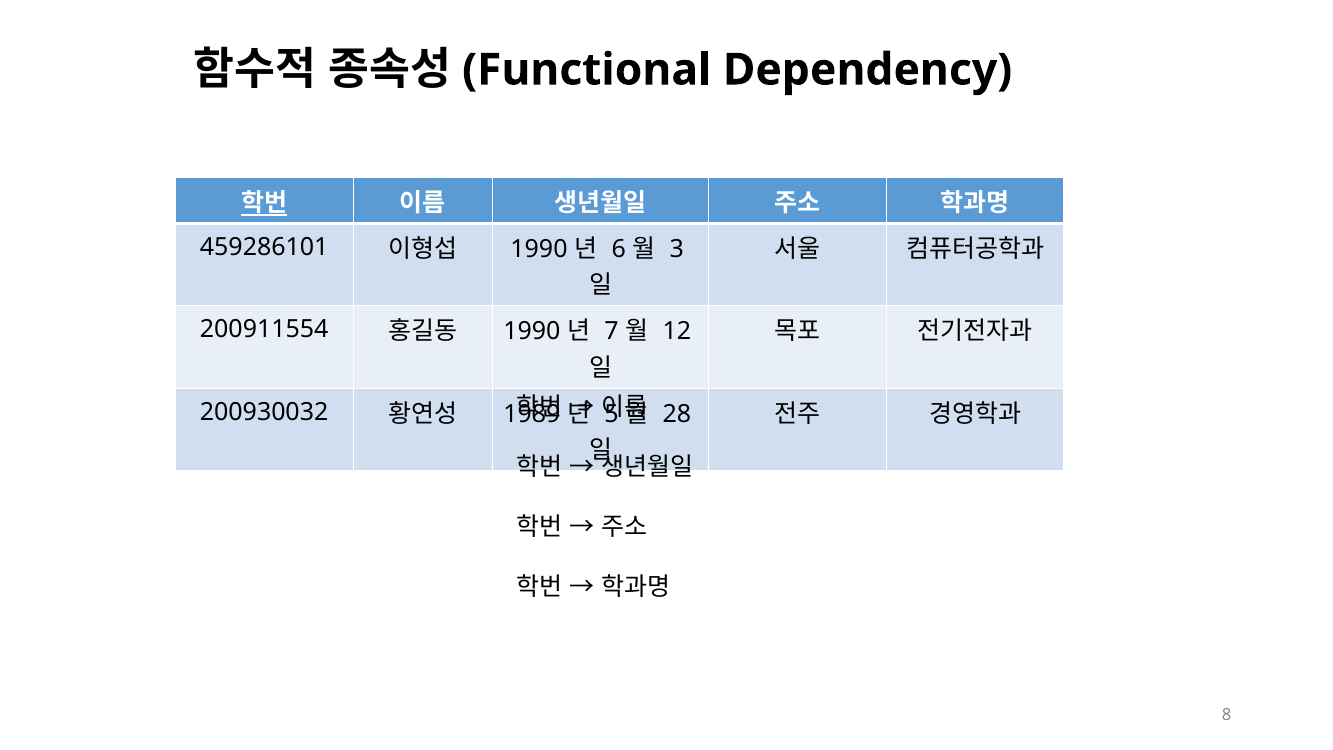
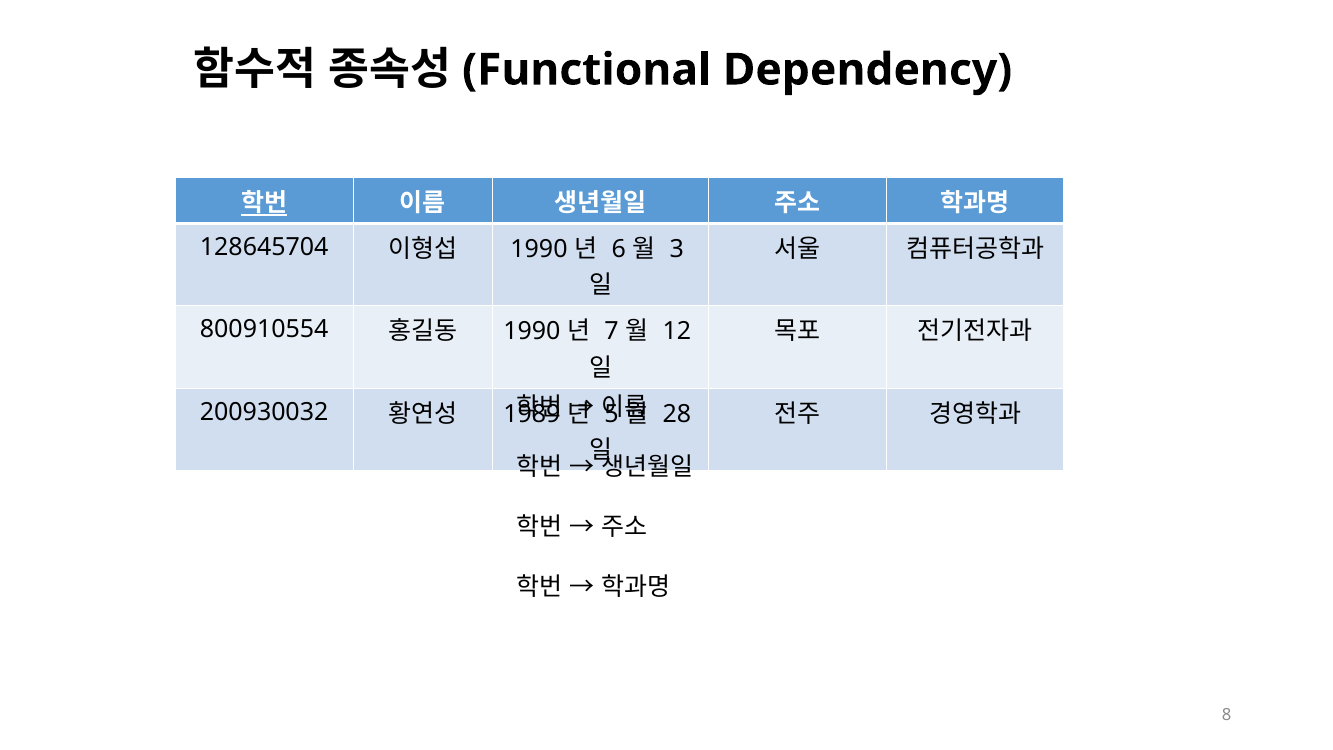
459286101: 459286101 -> 128645704 (264, 247)
200911554: 200911554 -> 800910554 (264, 329)
